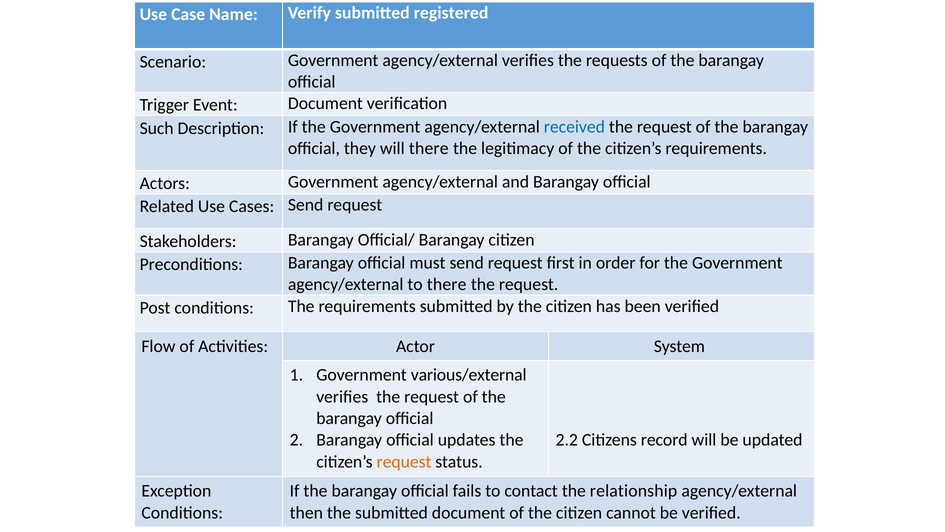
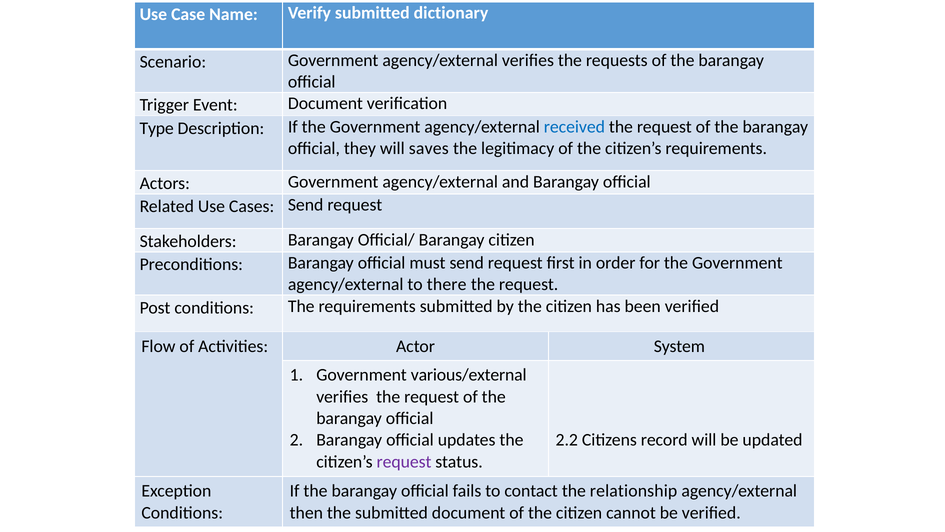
registered: registered -> dictionary (451, 13)
Such: Such -> Type (157, 128)
will there: there -> saves (429, 148)
request colour: orange -> purple (404, 461)
